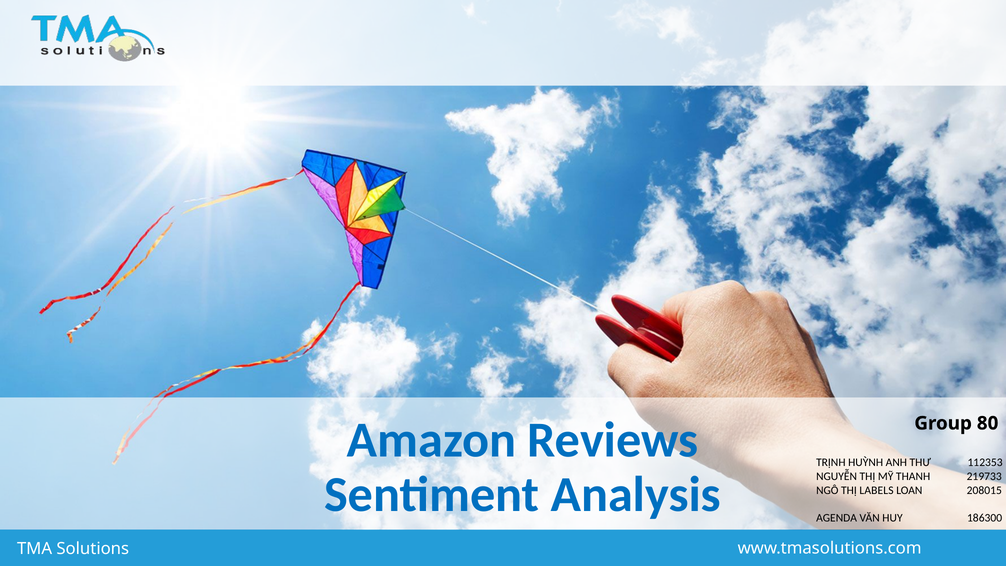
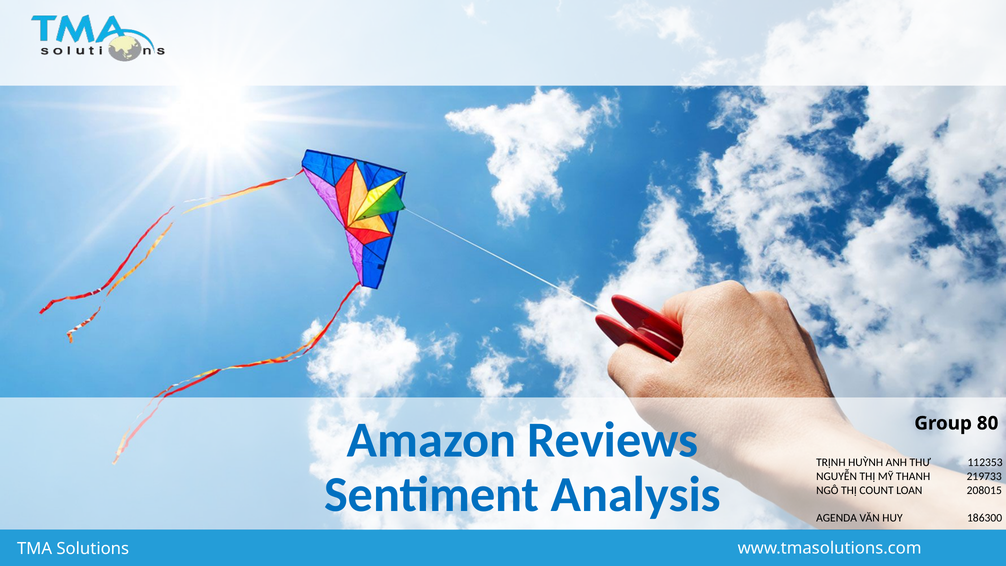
LABELS: LABELS -> COUNT (877, 490)
